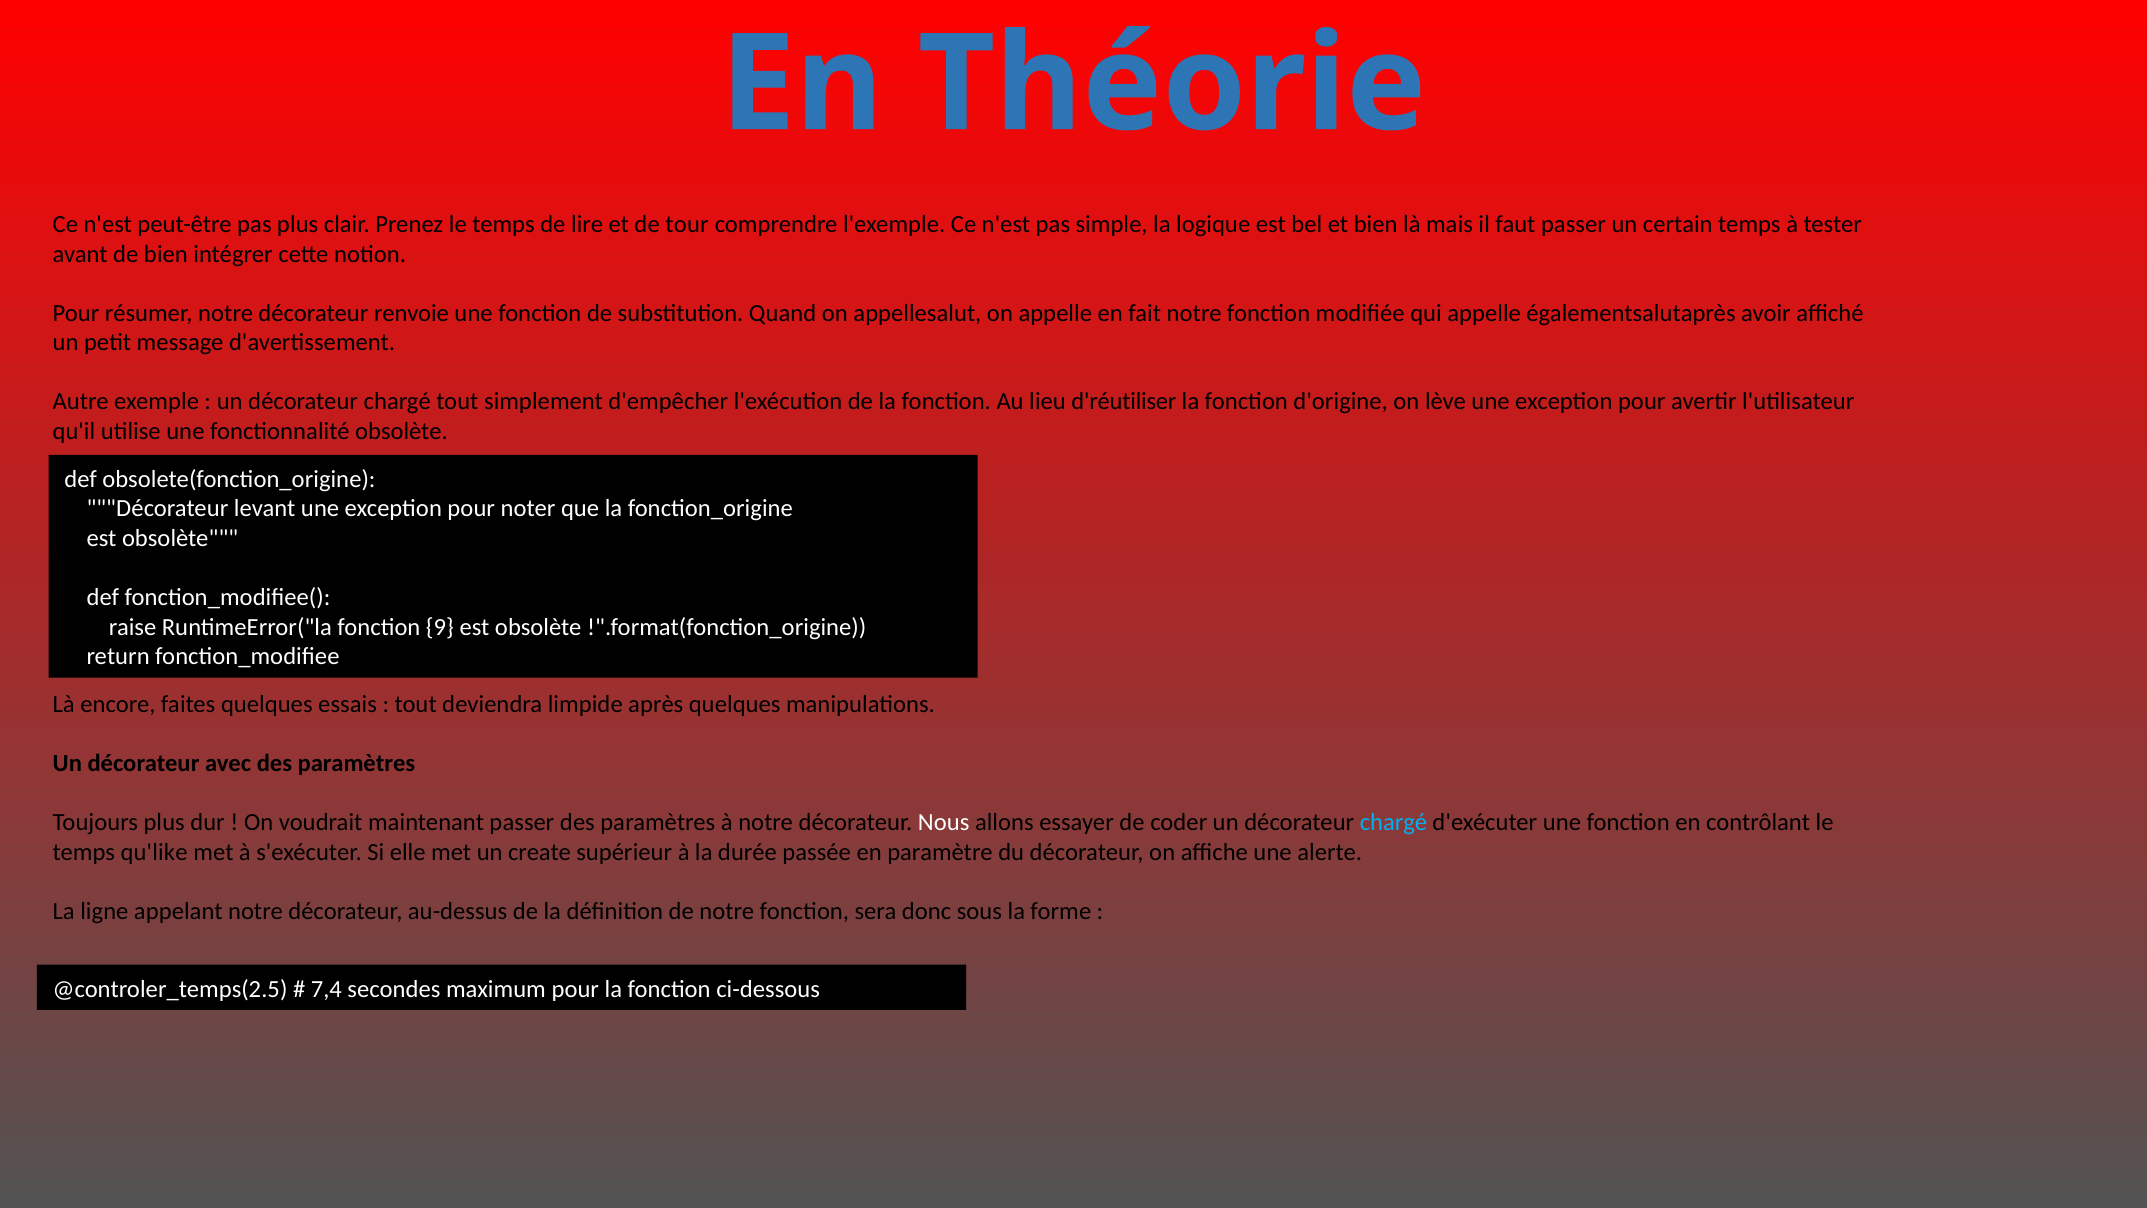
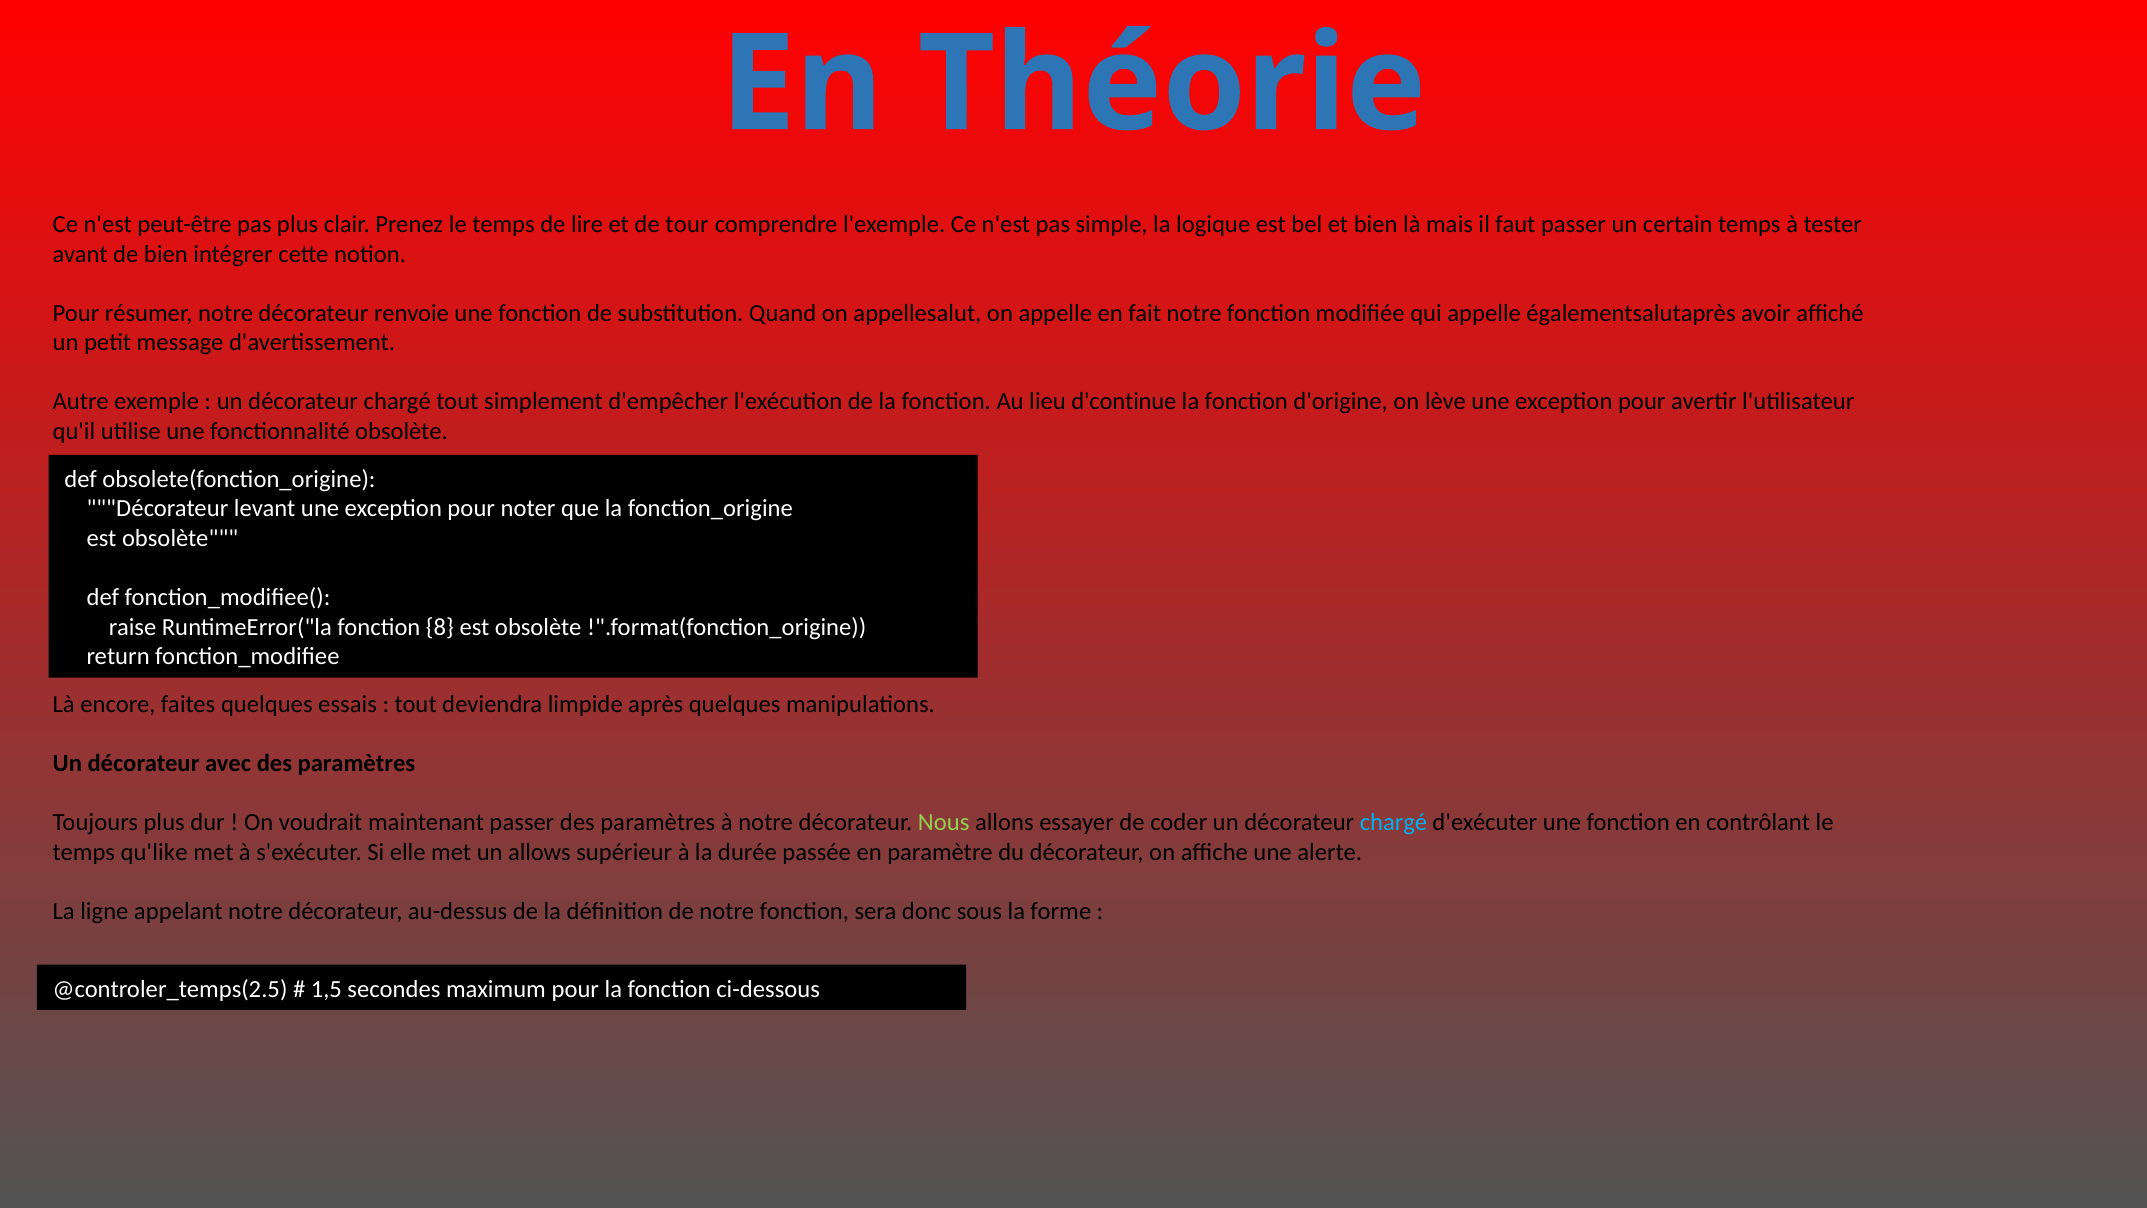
d'réutiliser: d'réutiliser -> d'continue (1124, 402)
9: 9 -> 8 (440, 627)
Nous colour: white -> light green (944, 822)
create: create -> allows (539, 852)
7,4: 7,4 -> 1,5 (326, 989)
